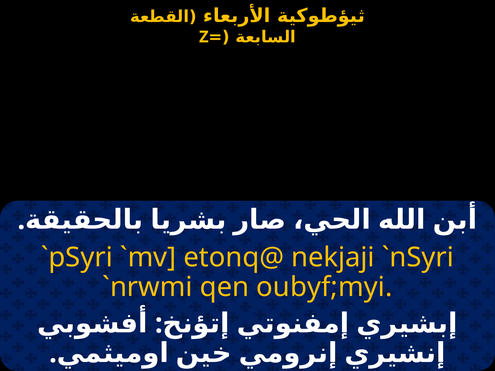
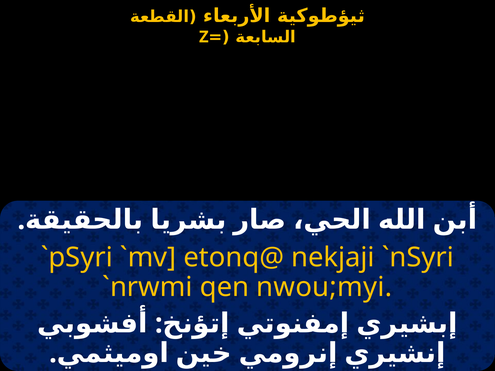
oubyf;myi: oubyf;myi -> nwou;myi (324, 287)
